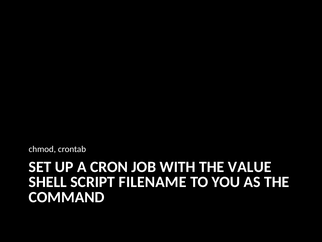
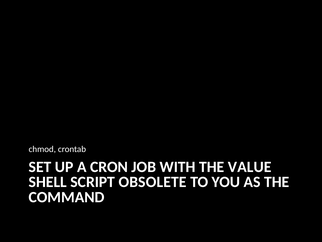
FILENAME: FILENAME -> OBSOLETE (153, 182)
